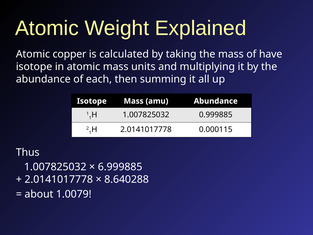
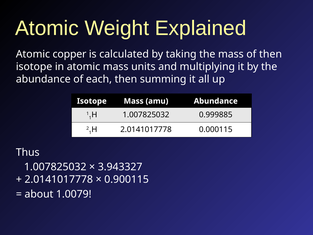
of have: have -> then (271, 54)
6.999885: 6.999885 -> 3.943327 (120, 167)
8.640288: 8.640288 -> 0.900115 (127, 179)
